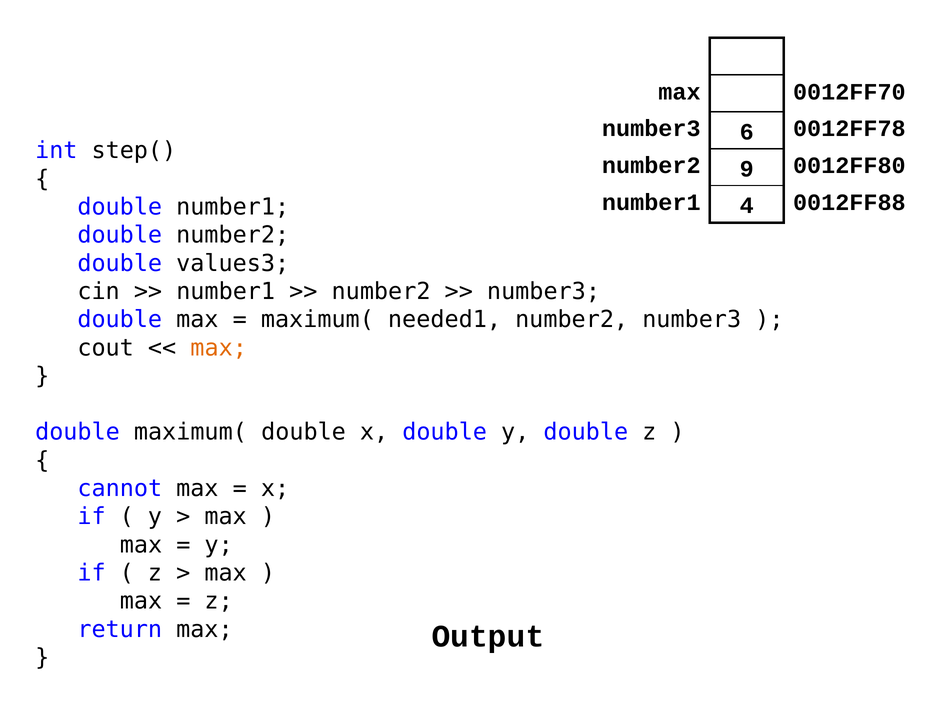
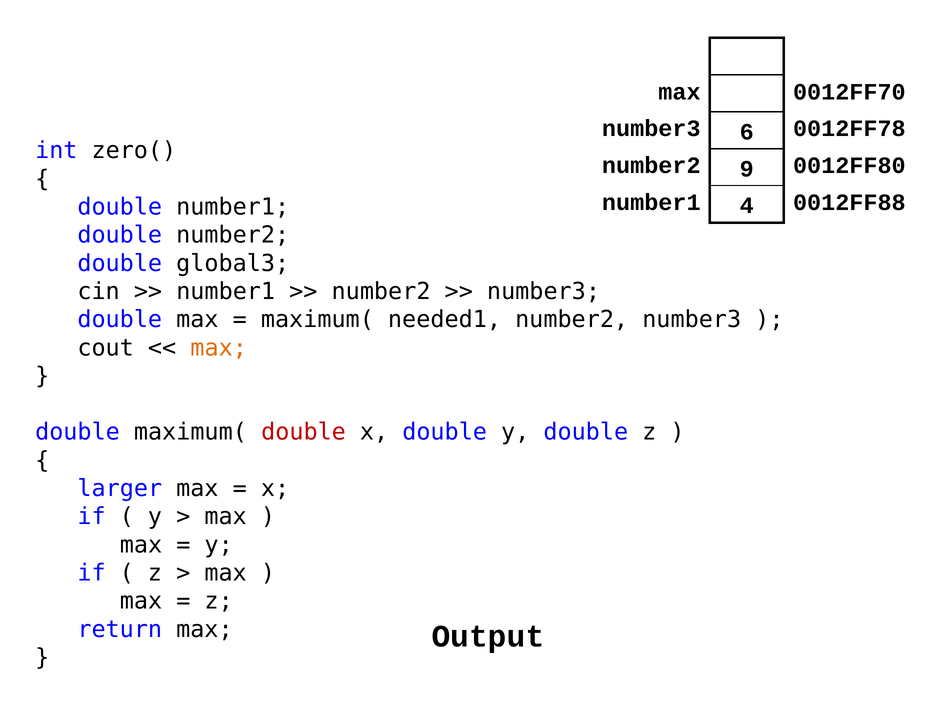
step(: step( -> zero( (134, 151)
values3: values3 -> global3 (233, 263)
double colour: black -> red (304, 432)
cannot: cannot -> larger (120, 489)
